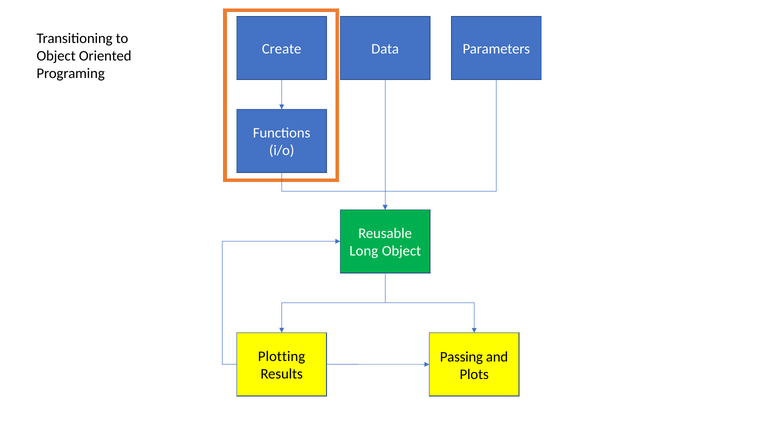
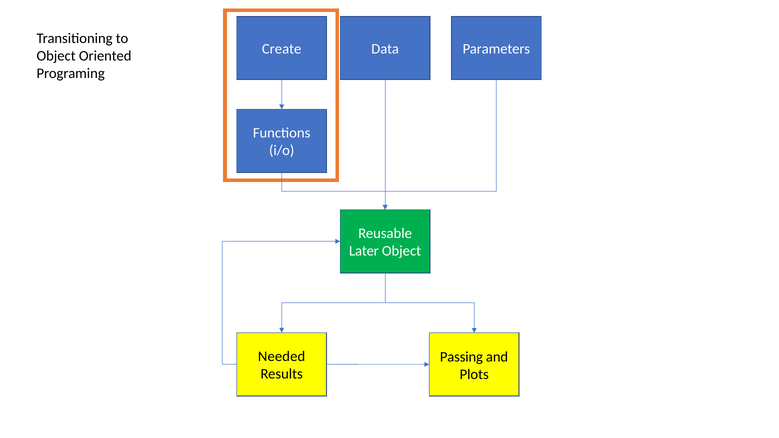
Long: Long -> Later (364, 251)
Plotting: Plotting -> Needed (282, 357)
